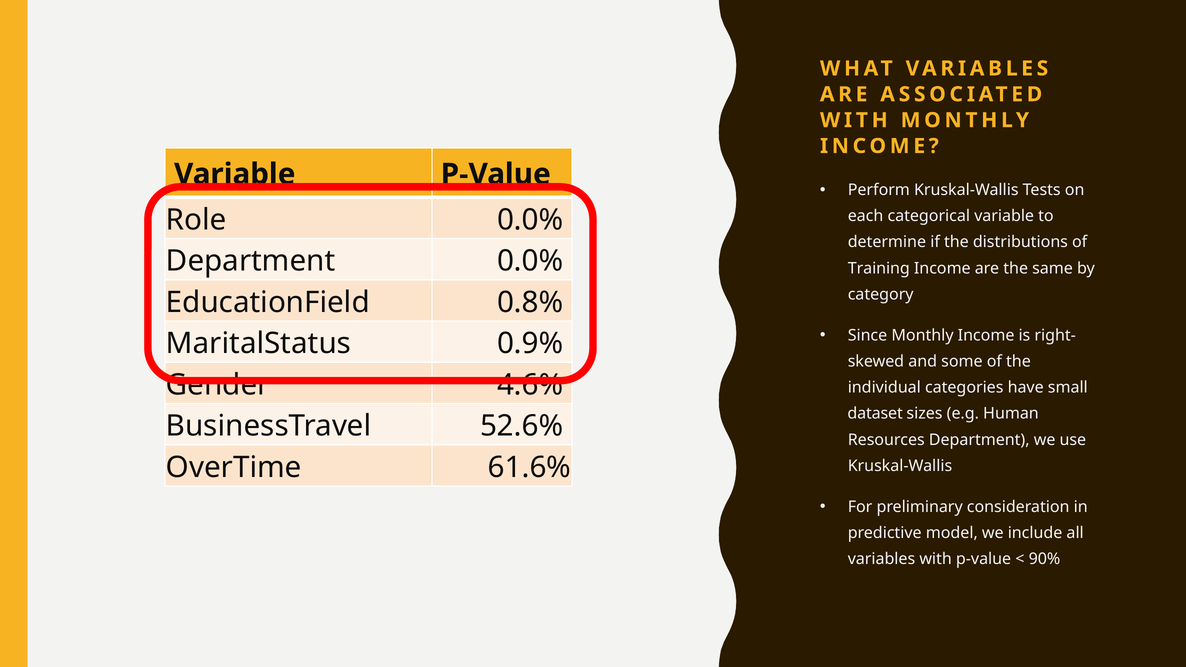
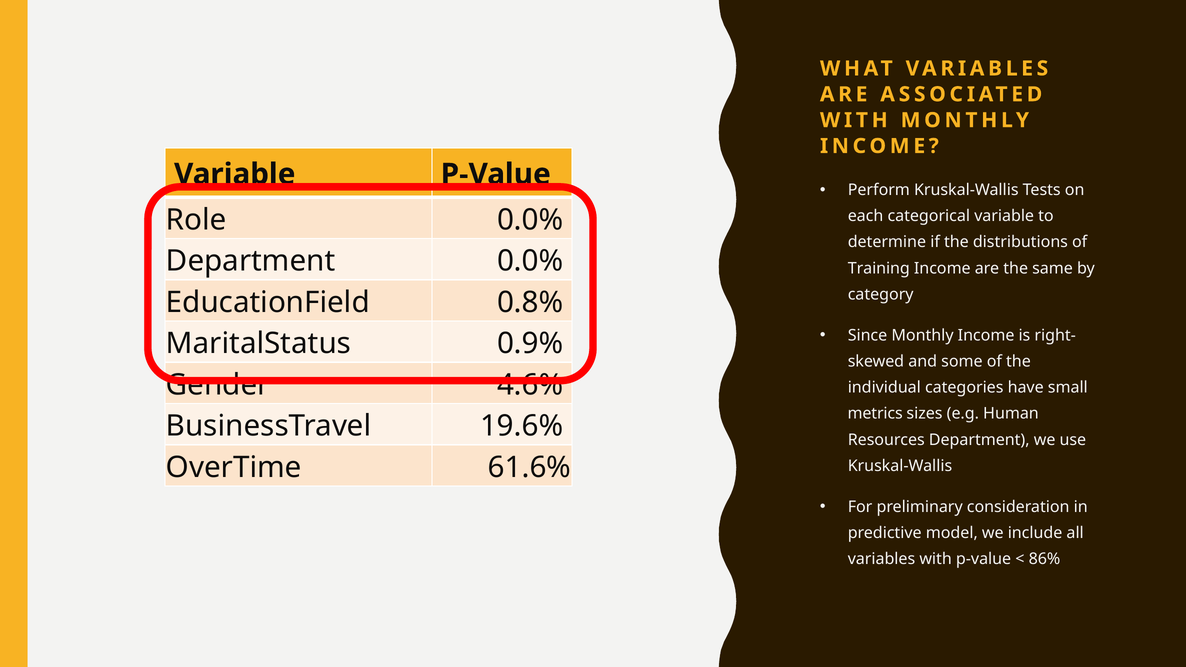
dataset: dataset -> metrics (875, 414)
52.6%: 52.6% -> 19.6% (522, 426)
90%: 90% -> 86% (1044, 559)
